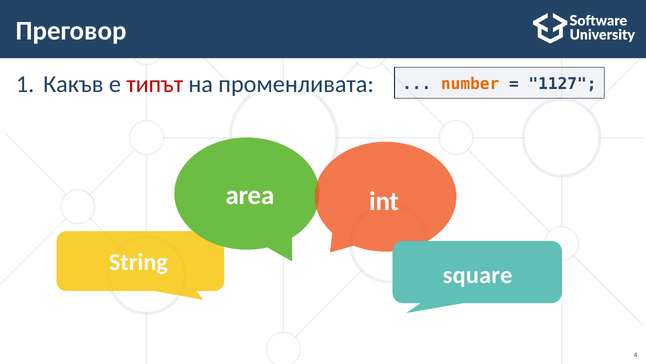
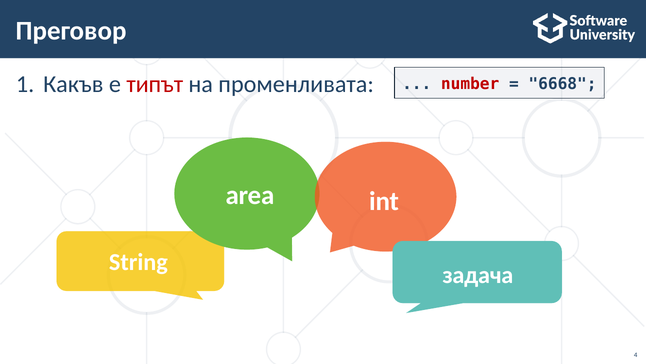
number colour: orange -> red (470, 84)
1127: 1127 -> 6668 (563, 84)
square: square -> задача (478, 275)
